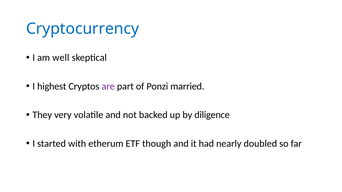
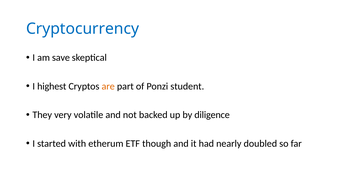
well: well -> save (61, 58)
are colour: purple -> orange (108, 87)
married: married -> student (187, 87)
